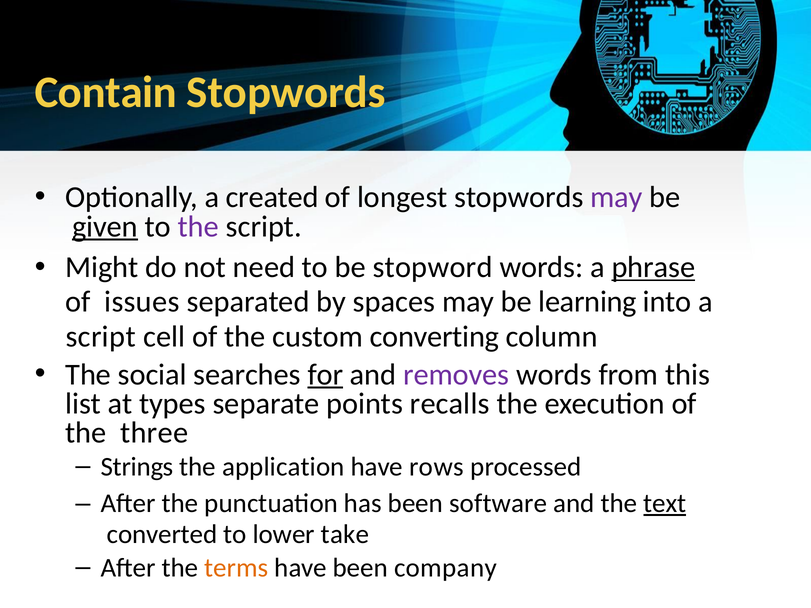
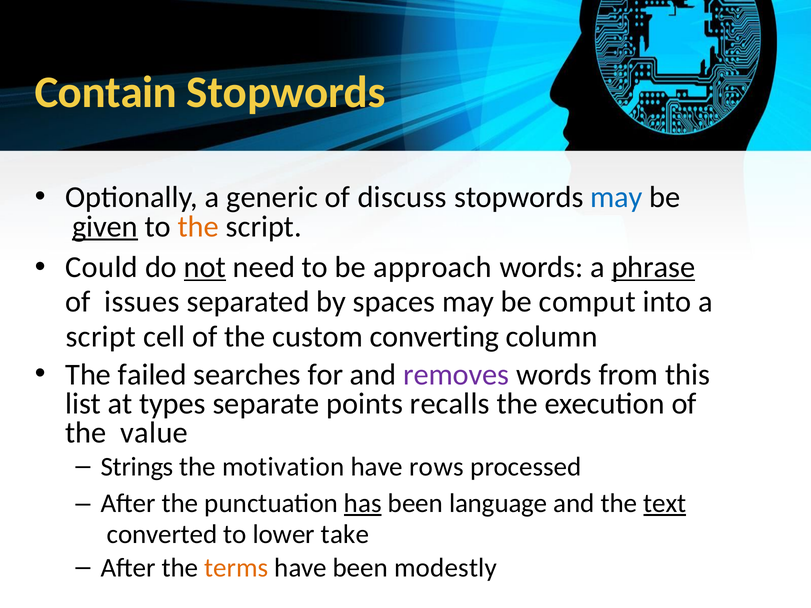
created: created -> generic (272, 197)
longest: longest -> discuss (402, 197)
may colour: purple -> blue (616, 197)
the colour: purple -> orange (198, 227)
Might: Might -> Could (102, 267)
not underline: none -> present (205, 267)
stopword: stopword -> approach (433, 267)
learning: learning -> comput (587, 302)
social: social -> failed (152, 375)
for underline: present -> none (325, 375)
three: three -> value (154, 433)
application: application -> motivation (283, 467)
has underline: none -> present (363, 504)
software: software -> language (498, 504)
company: company -> modestly (446, 568)
